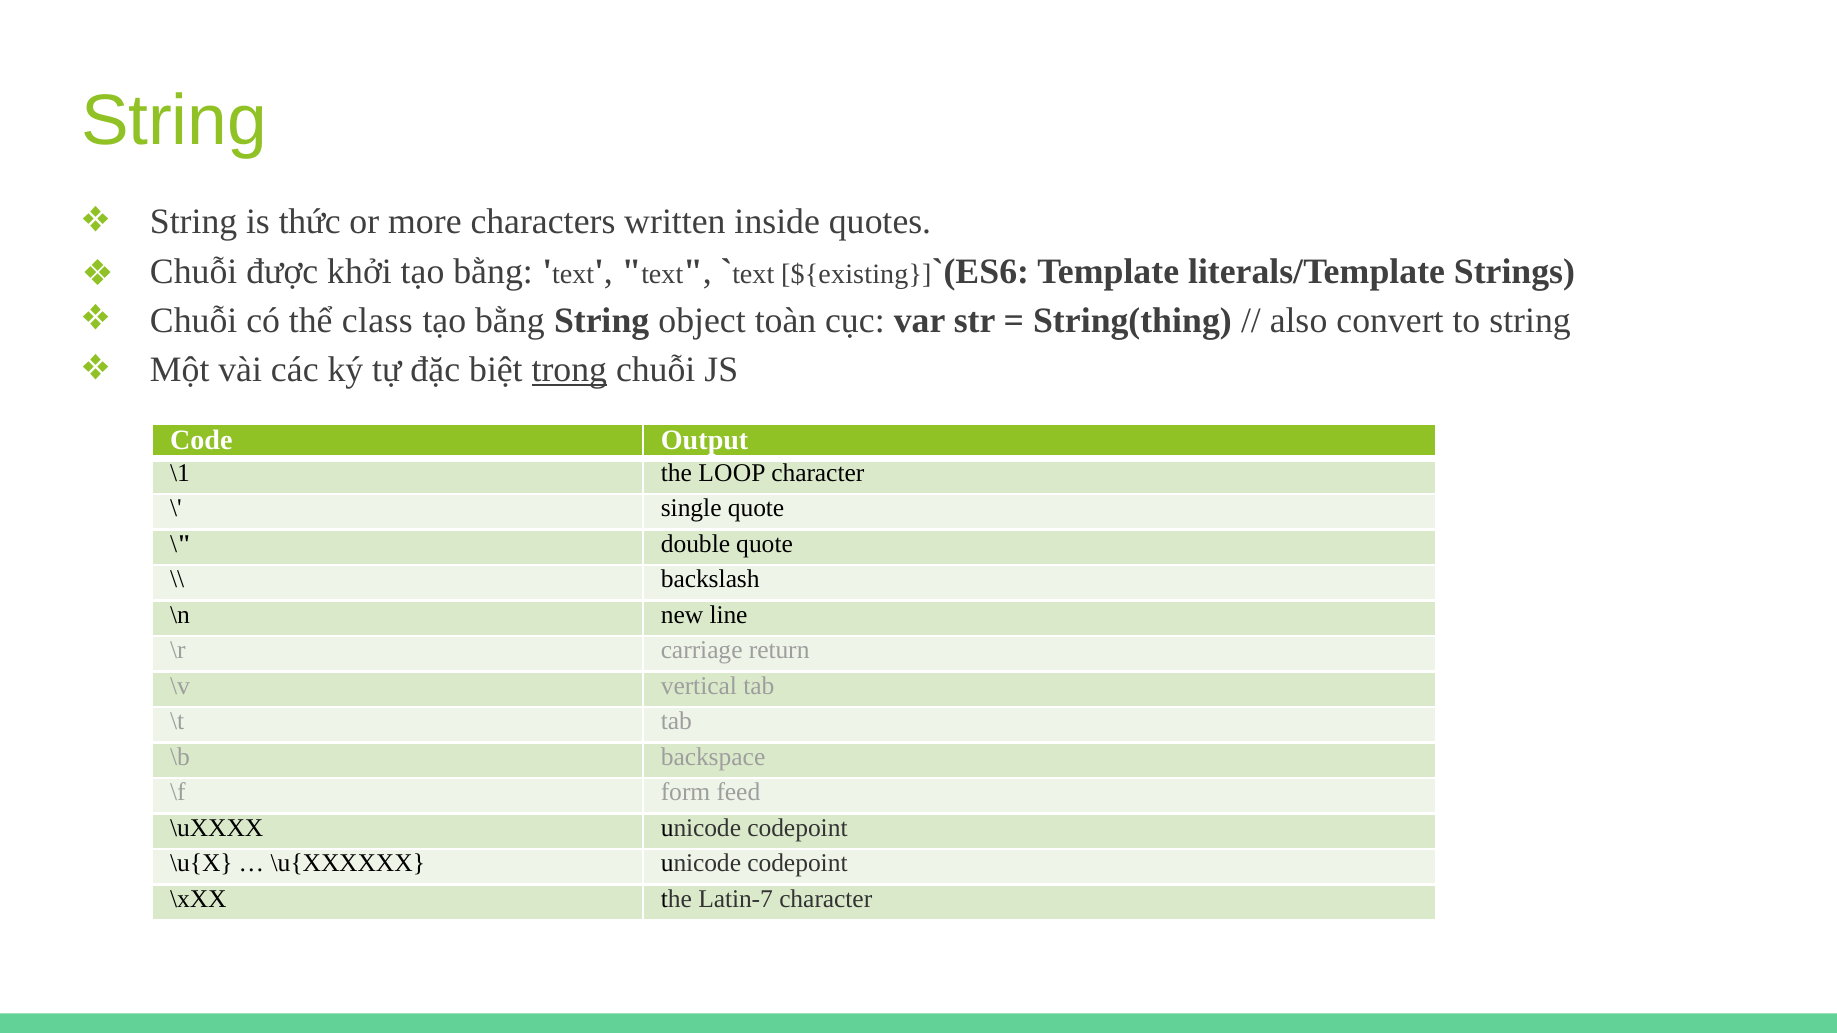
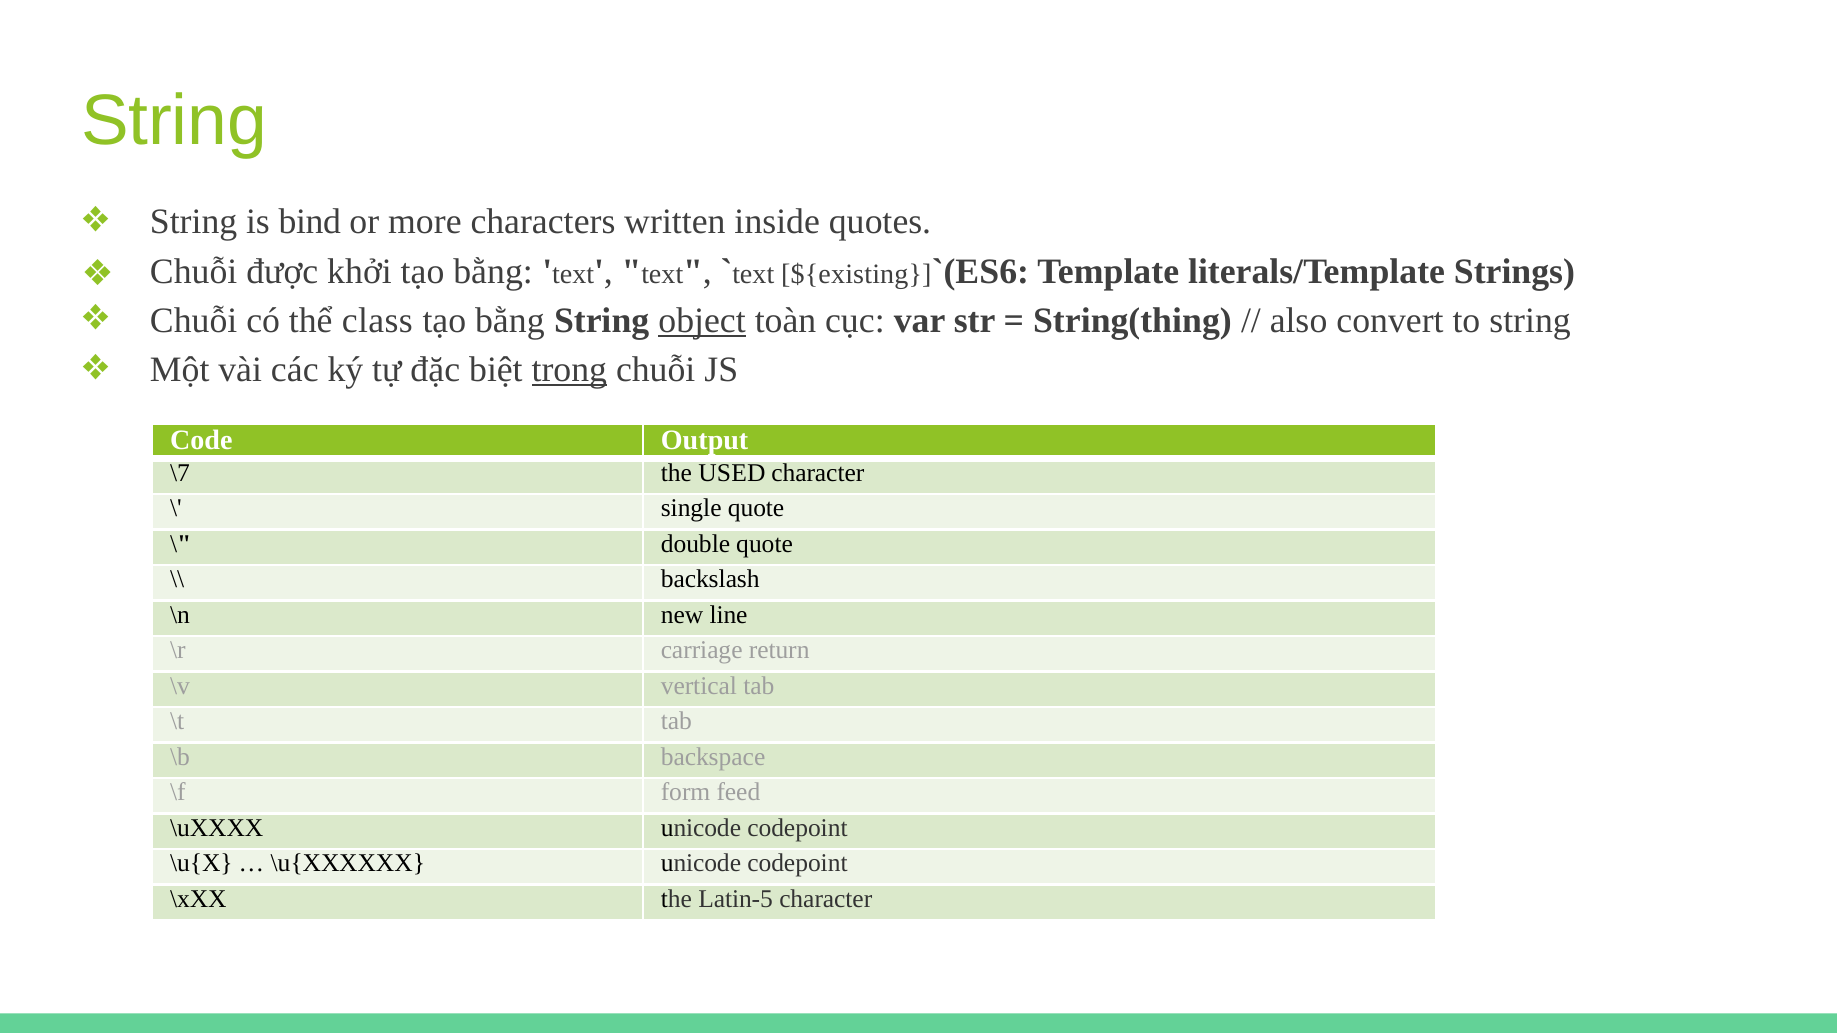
thức: thức -> bind (310, 222)
object underline: none -> present (702, 321)
\1: \1 -> \7 (180, 473)
LOOP: LOOP -> USED (732, 473)
Latin-7: Latin-7 -> Latin-5 (736, 899)
